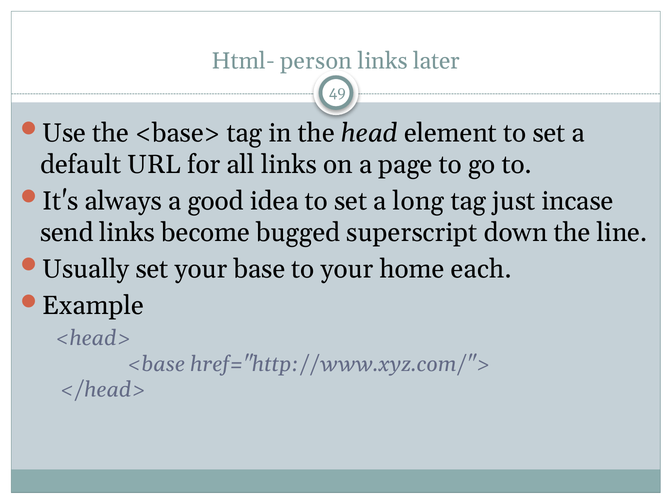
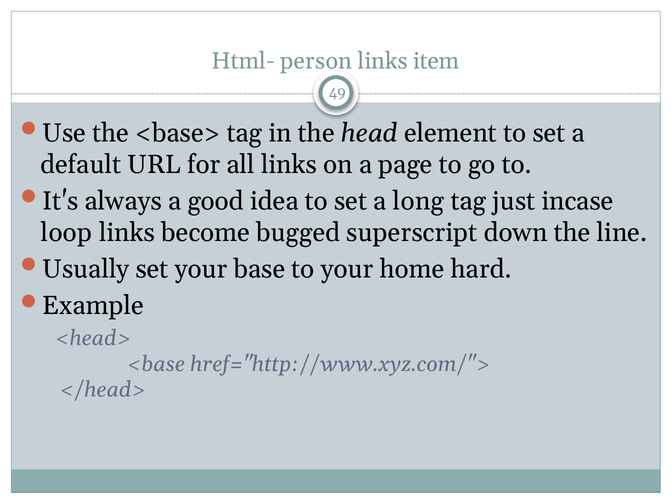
later: later -> item (436, 61)
send: send -> loop (67, 232)
each: each -> hard (481, 269)
